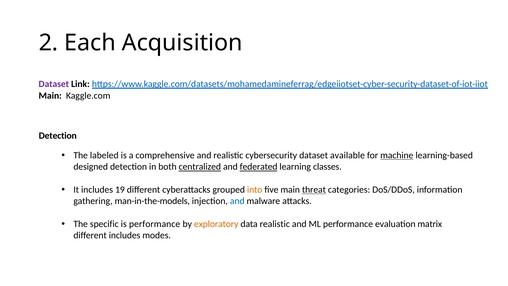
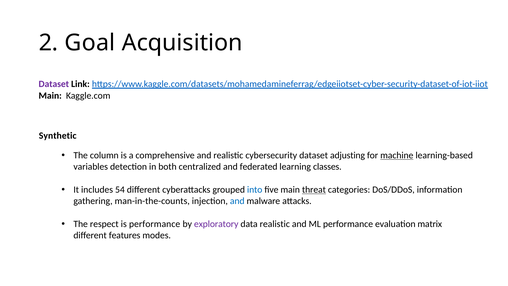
Each: Each -> Goal (90, 43)
Detection: Detection -> Synthetic (58, 136)
labeled: labeled -> column (104, 155)
available: available -> adjusting (348, 155)
designed: designed -> variables (91, 167)
centralized underline: present -> none (200, 167)
federated underline: present -> none (259, 167)
19: 19 -> 54 (120, 190)
into colour: orange -> blue (255, 190)
man-in-the-models: man-in-the-models -> man-in-the-counts (152, 201)
specific: specific -> respect (104, 224)
exploratory colour: orange -> purple (216, 224)
different includes: includes -> features (125, 235)
